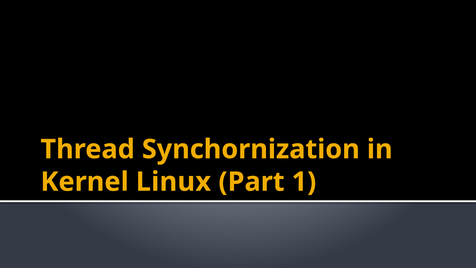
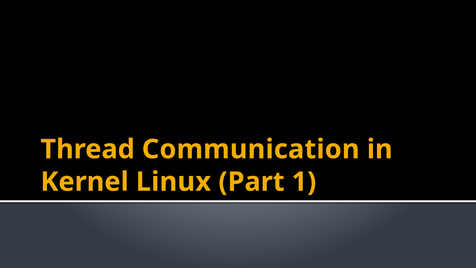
Synchornization: Synchornization -> Communication (251, 149)
